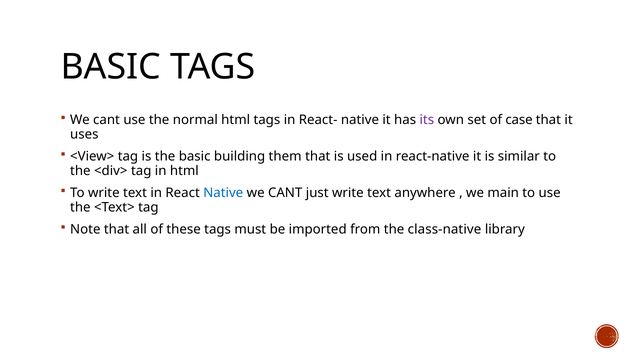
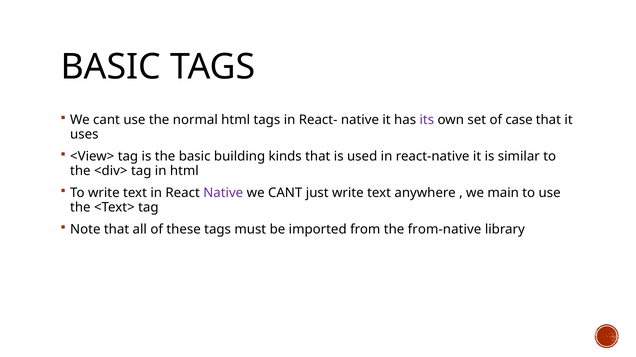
them: them -> kinds (285, 157)
Native colour: blue -> purple (223, 193)
class-native: class-native -> from-native (445, 230)
